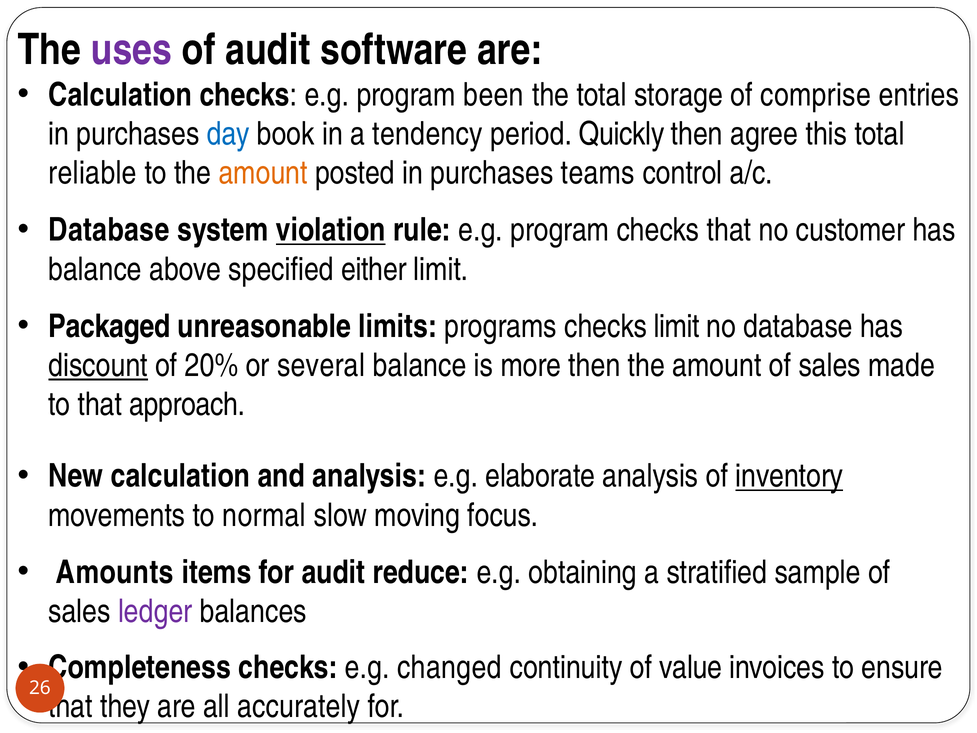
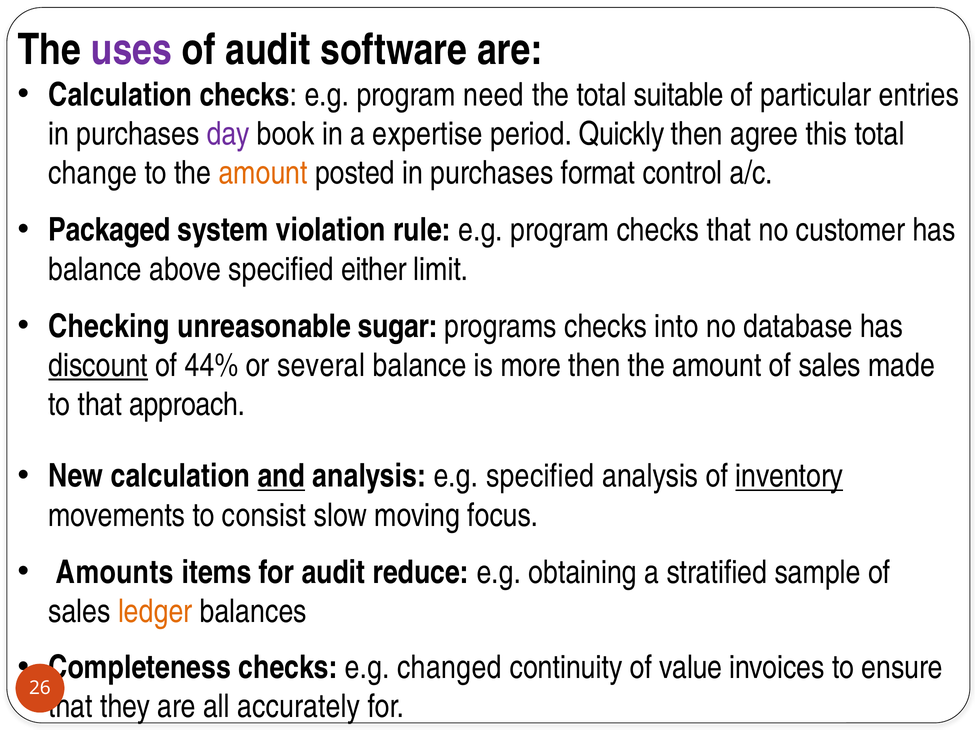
been: been -> need (494, 95)
storage: storage -> suitable (679, 95)
comprise: comprise -> particular (816, 95)
day colour: blue -> purple (228, 134)
tendency: tendency -> expertise (428, 134)
reliable: reliable -> change (93, 173)
teams: teams -> format (598, 173)
Database: Database -> Packaged (109, 230)
violation underline: present -> none (331, 230)
Packaged: Packaged -> Checking (109, 326)
limits: limits -> sugar (398, 326)
checks limit: limit -> into (677, 326)
20%: 20% -> 44% (212, 365)
and underline: none -> present (281, 476)
e.g elaborate: elaborate -> specified (540, 476)
normal: normal -> consist (264, 515)
ledger colour: purple -> orange (155, 611)
